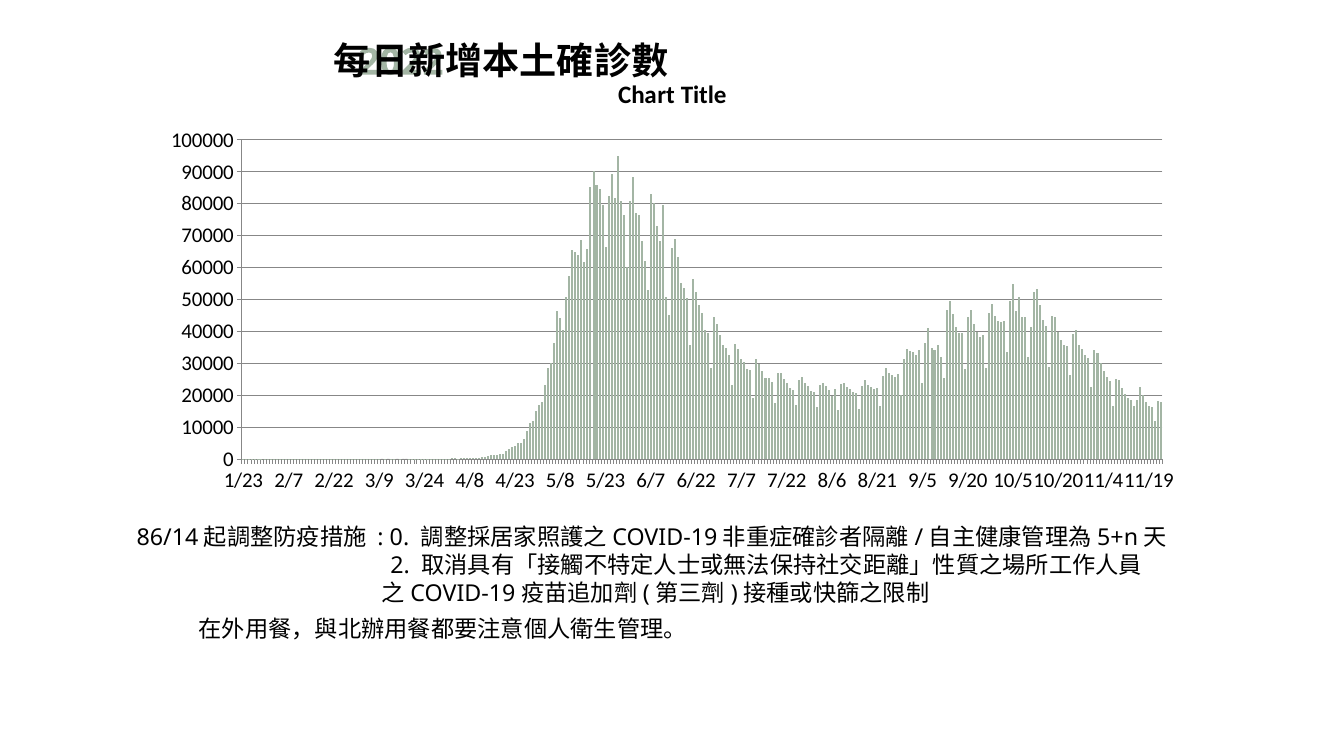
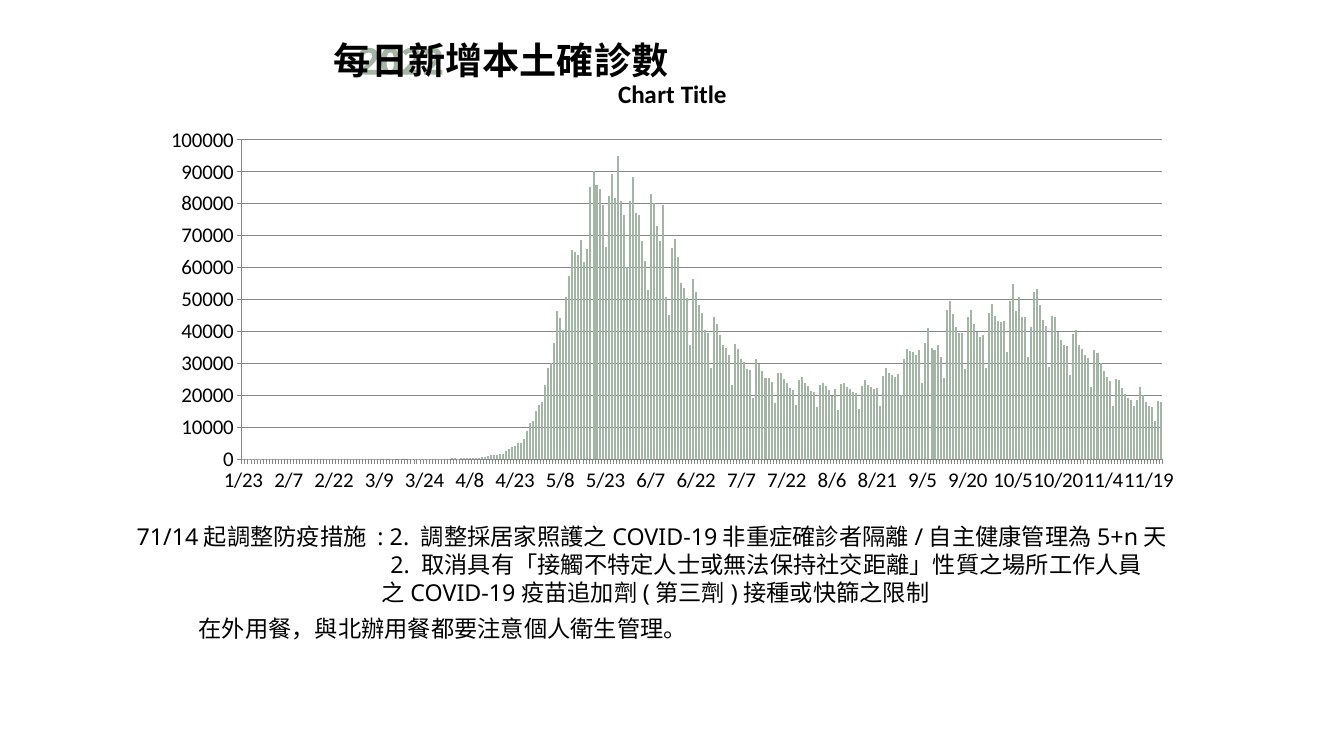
86/14: 86/14 -> 71/14 (167, 538)
0: 0 -> 2 (399, 538)
